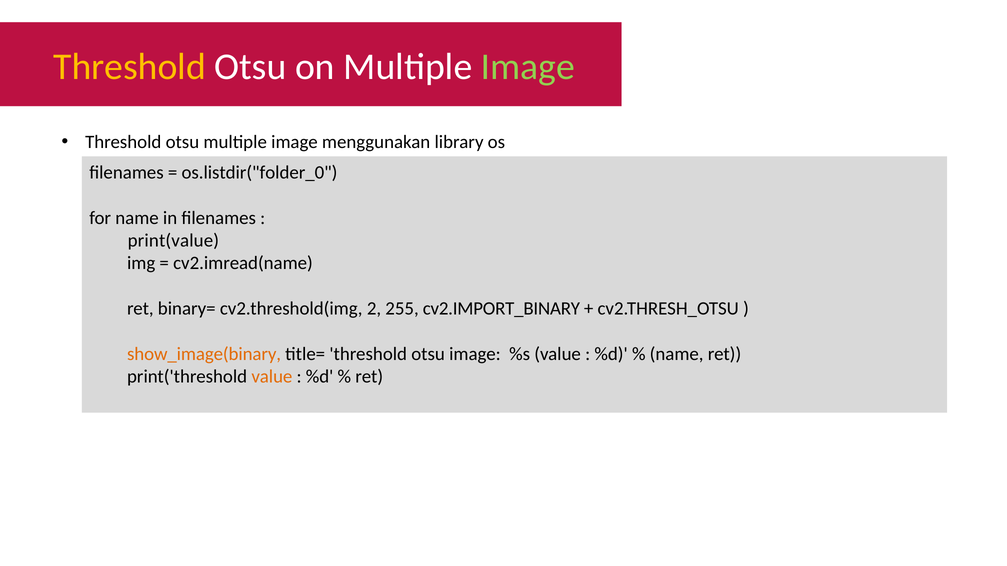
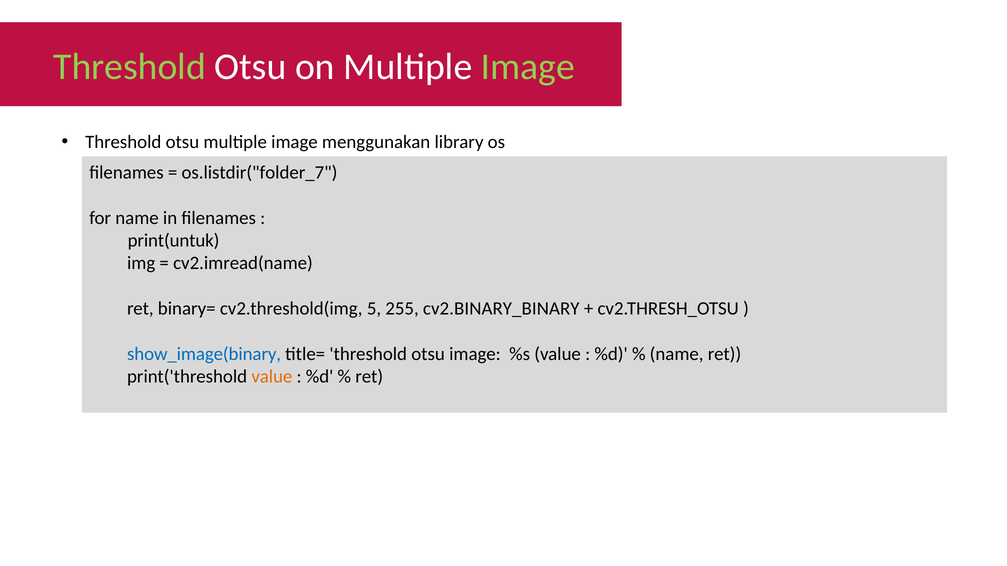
Threshold colour: yellow -> light green (130, 67)
os.listdir("folder_0: os.listdir("folder_0 -> os.listdir("folder_7 (259, 173)
print(value: print(value -> print(untuk (174, 241)
2: 2 -> 5 (374, 309)
cv2.IMPORT_BINARY: cv2.IMPORT_BINARY -> cv2.BINARY_BINARY (501, 309)
show_image(binary colour: orange -> blue (204, 354)
